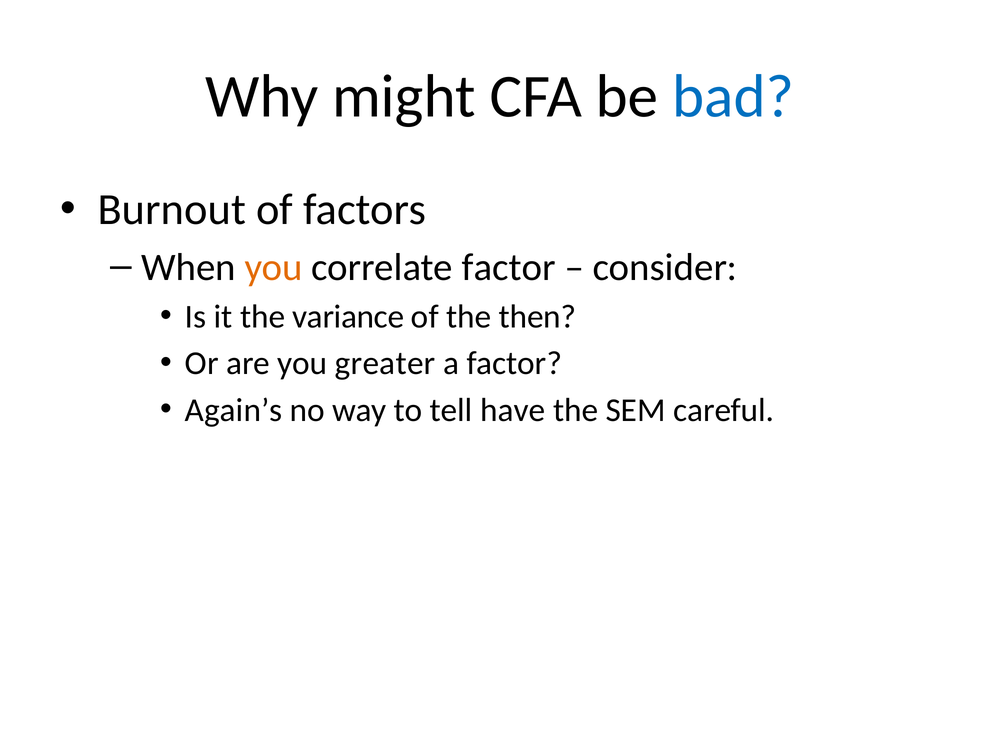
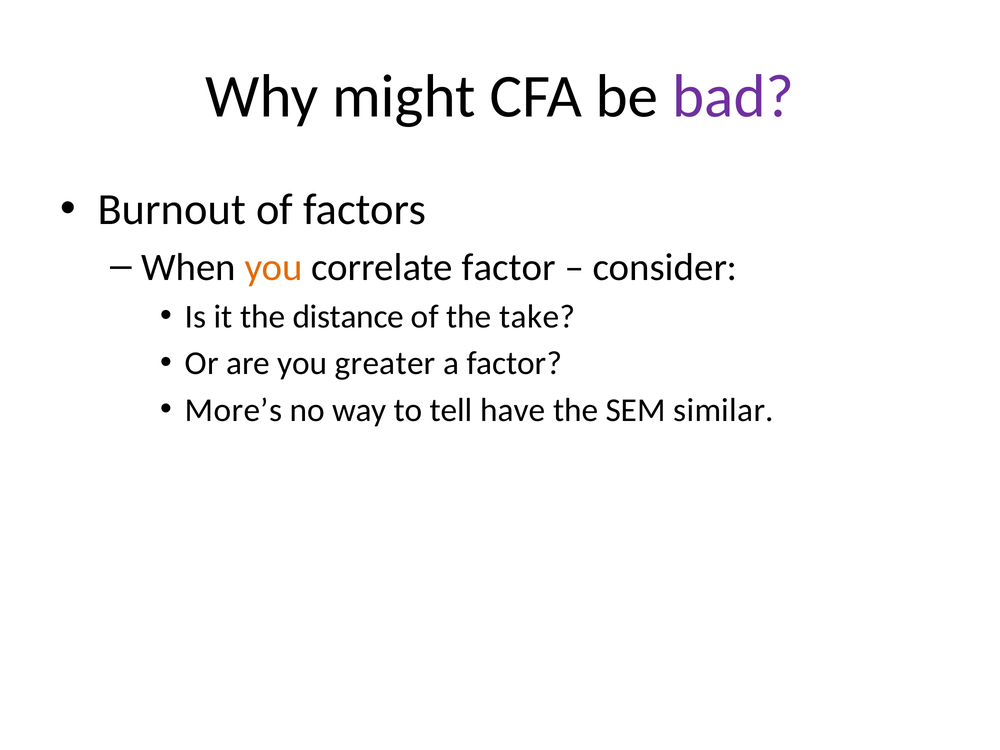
bad colour: blue -> purple (733, 97)
variance: variance -> distance (348, 317)
then: then -> take (537, 317)
Again’s: Again’s -> More’s (234, 410)
careful: careful -> similar (724, 410)
